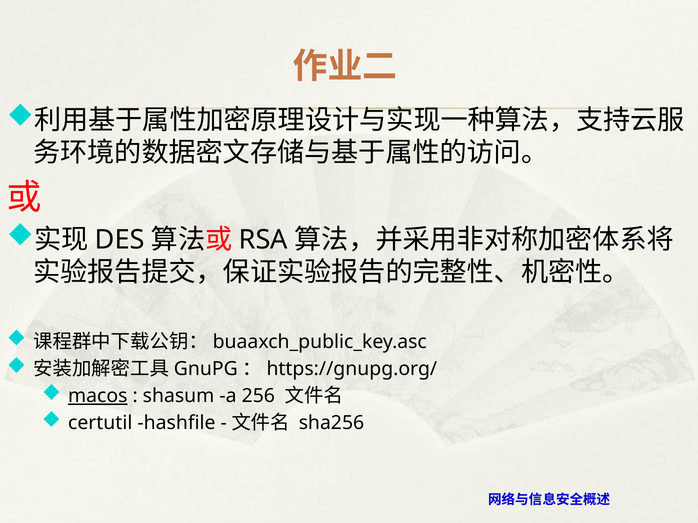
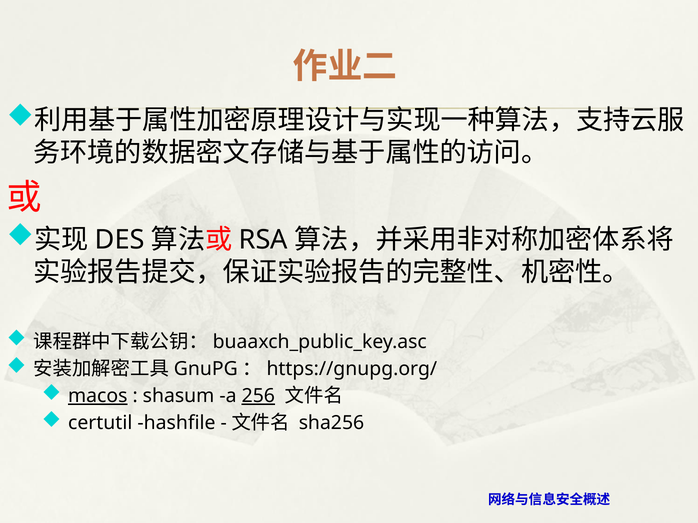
256 underline: none -> present (258, 396)
